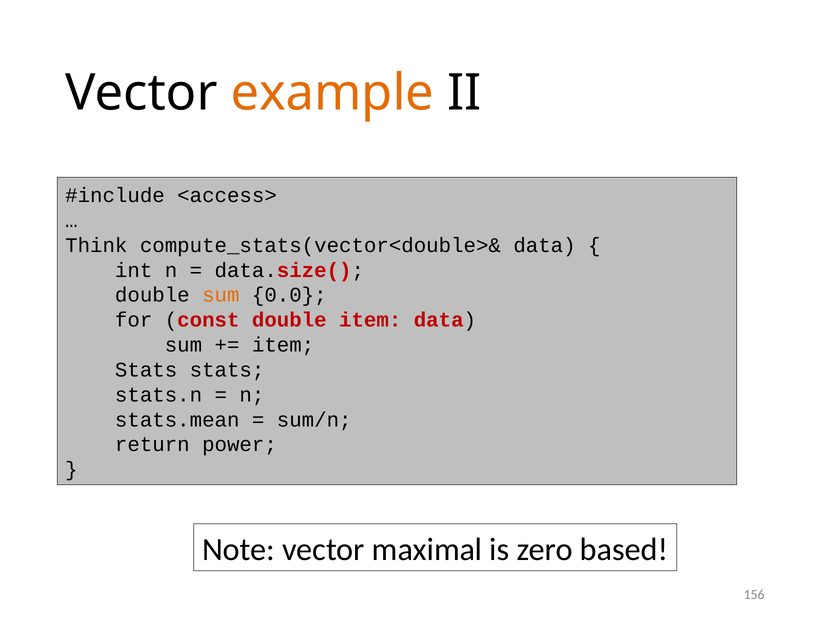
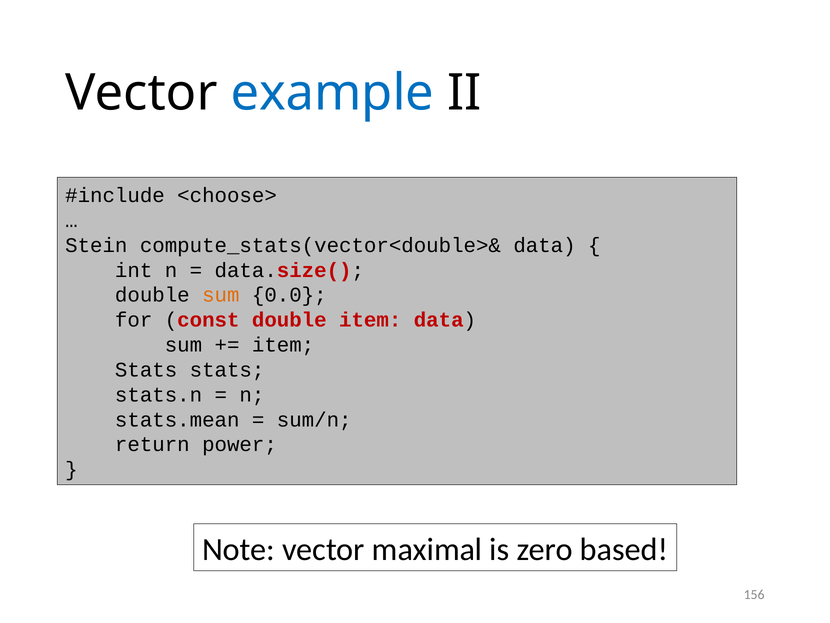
example colour: orange -> blue (332, 93)
<access>: <access> -> <choose> (227, 195)
Think: Think -> Stein (96, 245)
